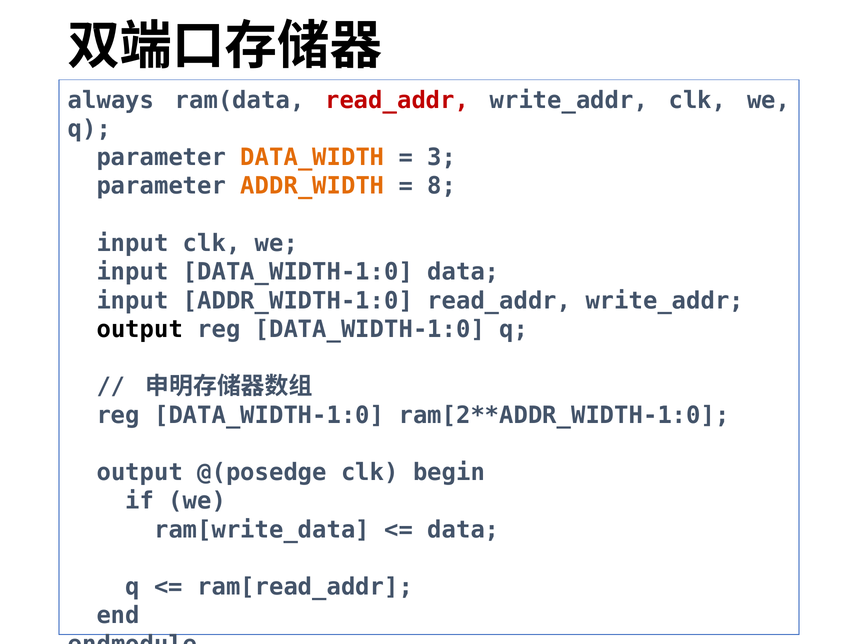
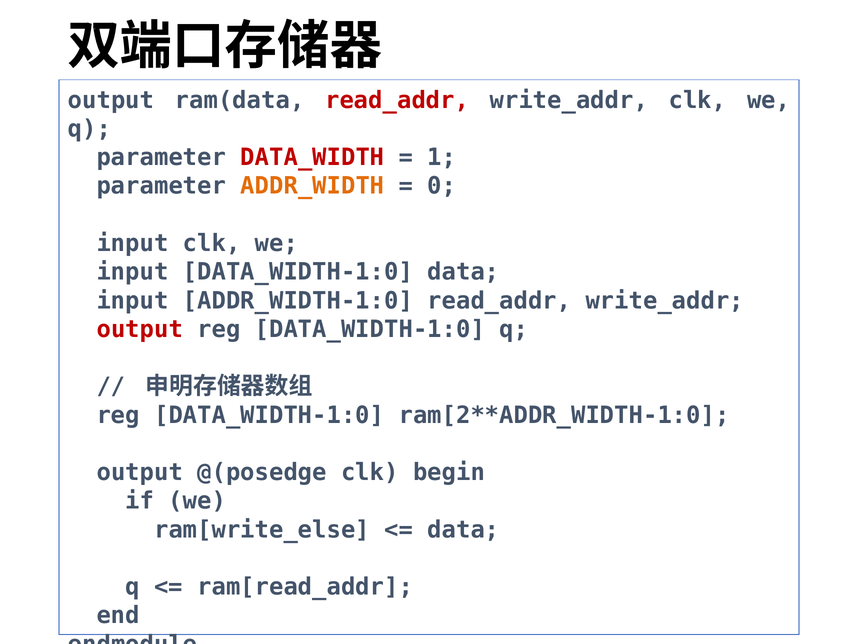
always: always -> output (111, 100)
DATA_WIDTH colour: orange -> red (312, 157)
3: 3 -> 1 (442, 157)
8: 8 -> 0 (442, 186)
output colour: black -> red (140, 329)
ram[write_data: ram[write_data -> ram[write_else (262, 529)
